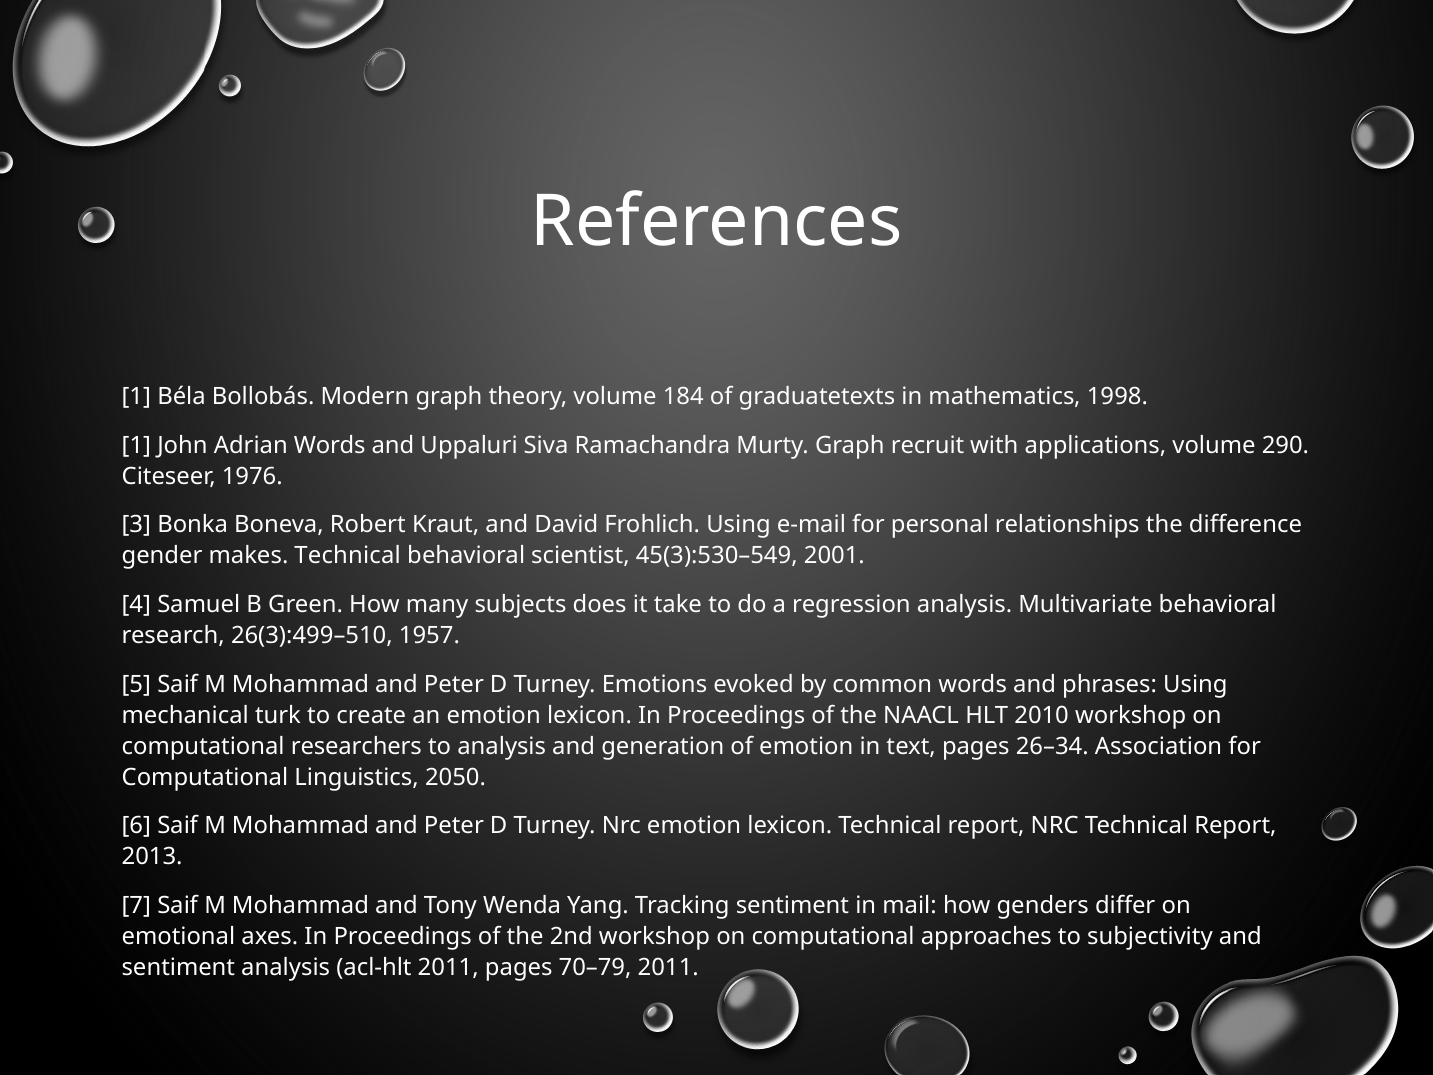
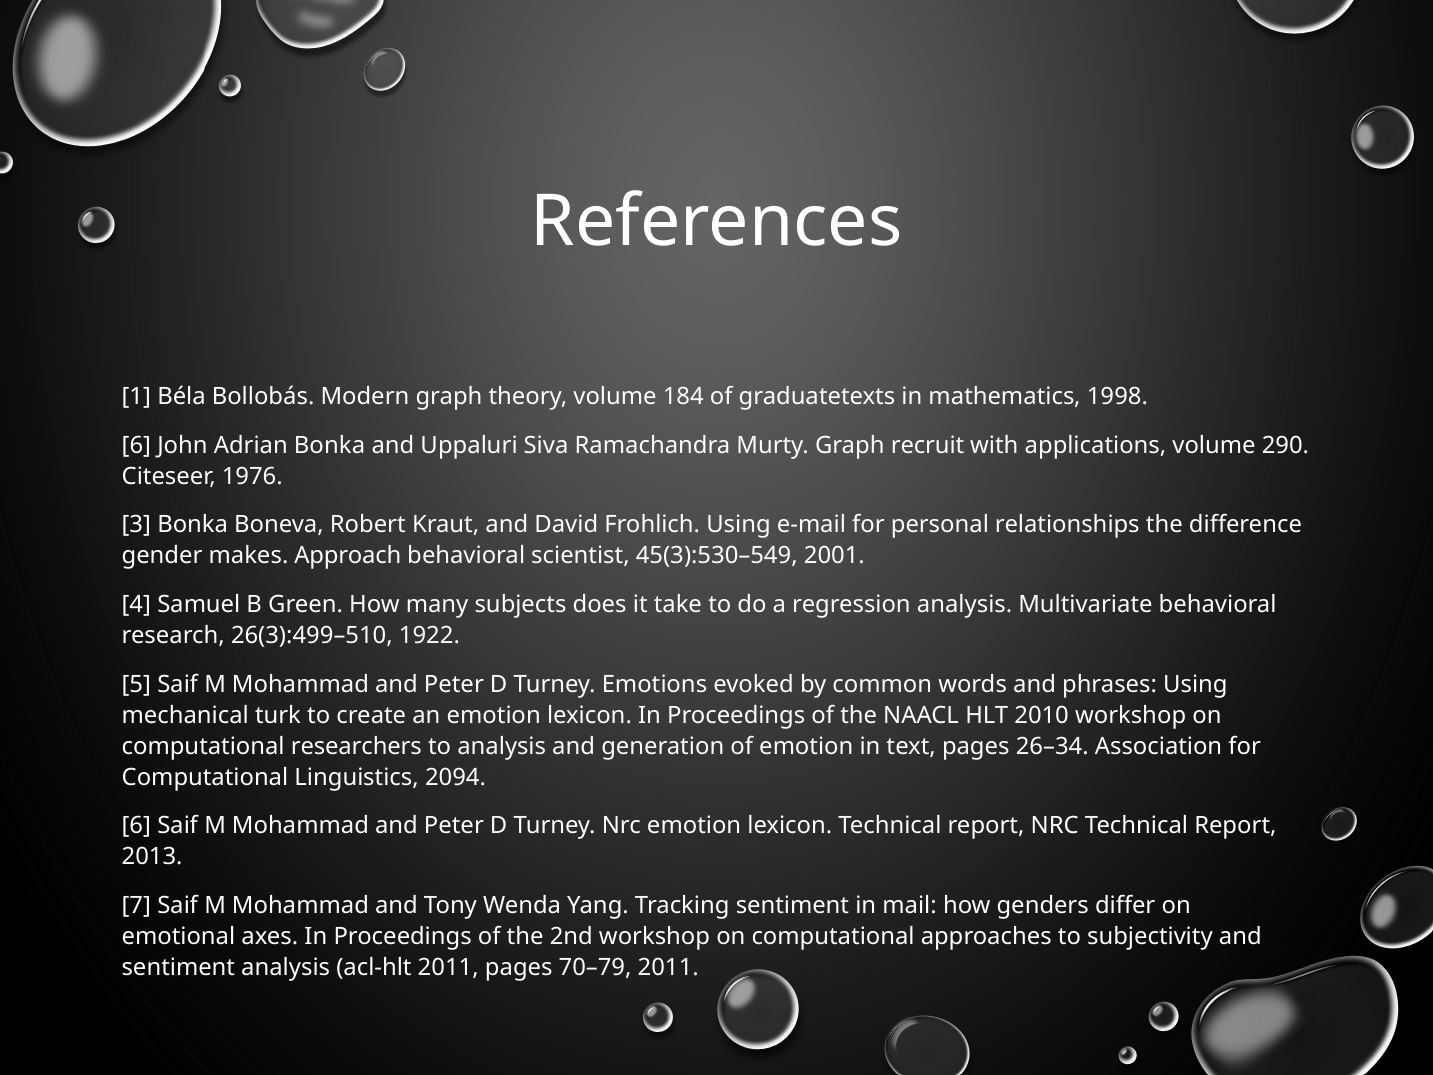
1: 1 -> 6 (136, 445)
Adrian Words: Words -> Bonka (330, 445)
makes Technical: Technical -> Approach (348, 556)
1957: 1957 -> 1922 (429, 636)
2050: 2050 -> 2094 (456, 777)
